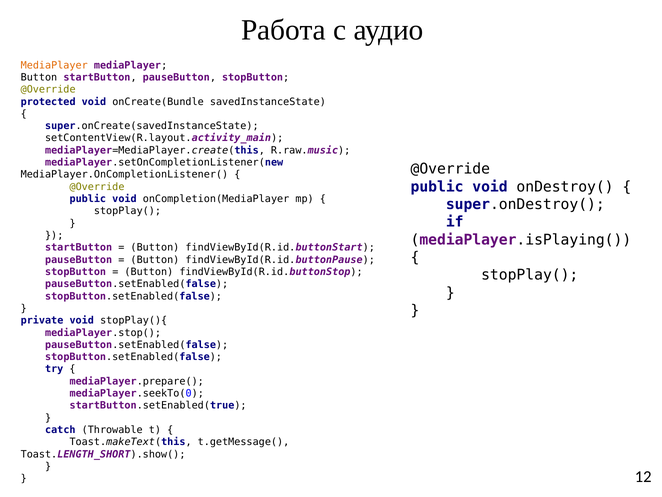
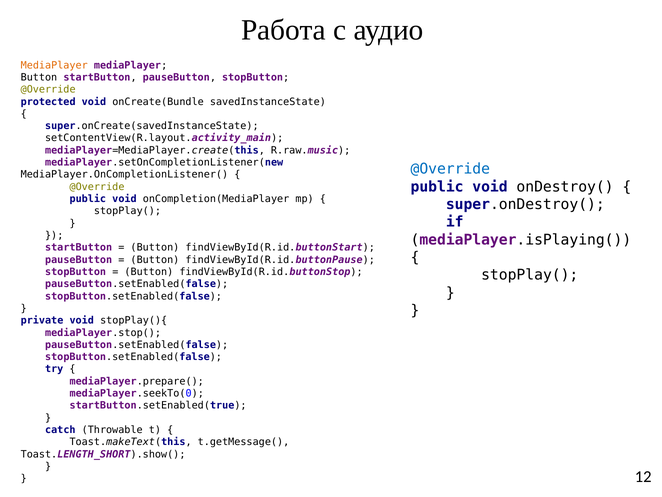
@Override colour: black -> blue (450, 169)
